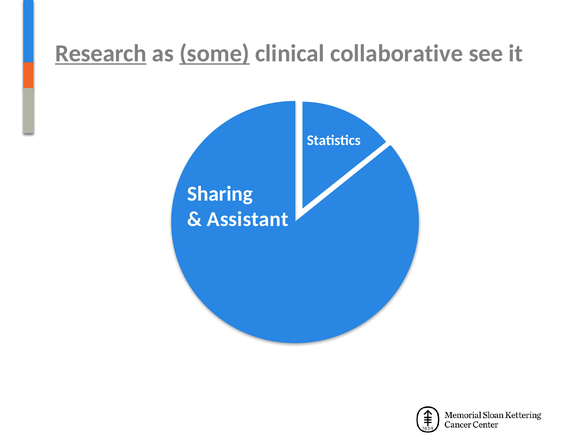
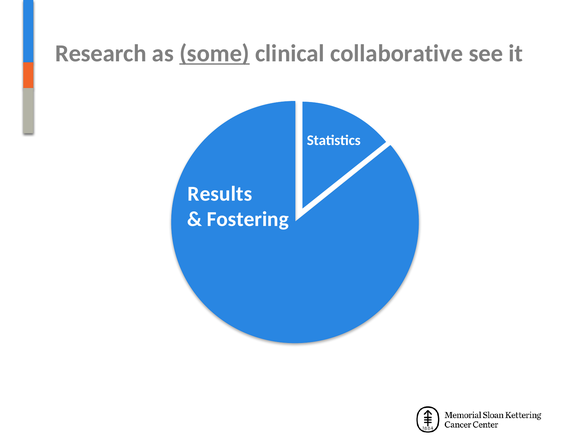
Research underline: present -> none (101, 53)
Sharing: Sharing -> Results (220, 194)
Assistant: Assistant -> Fostering (248, 219)
